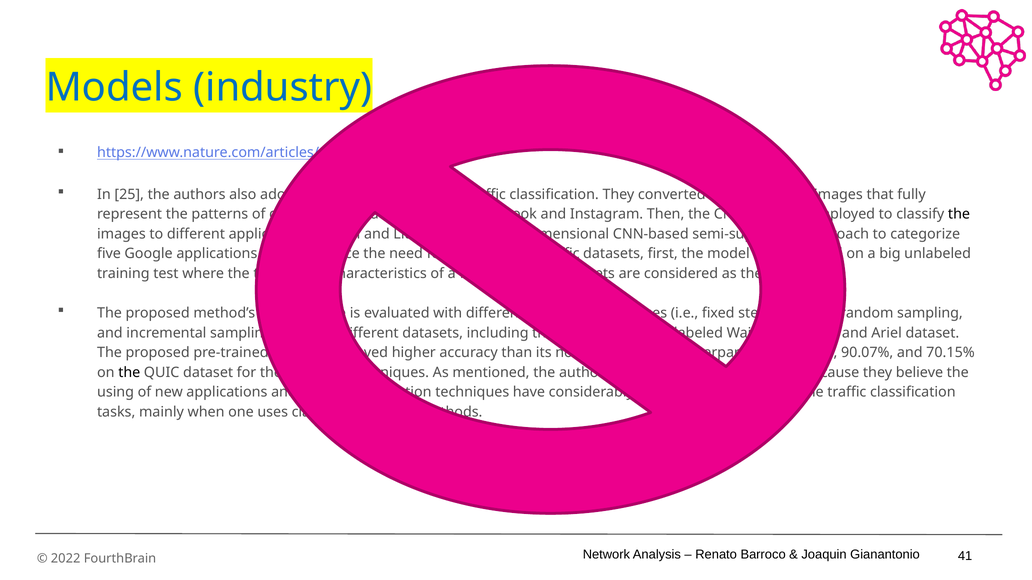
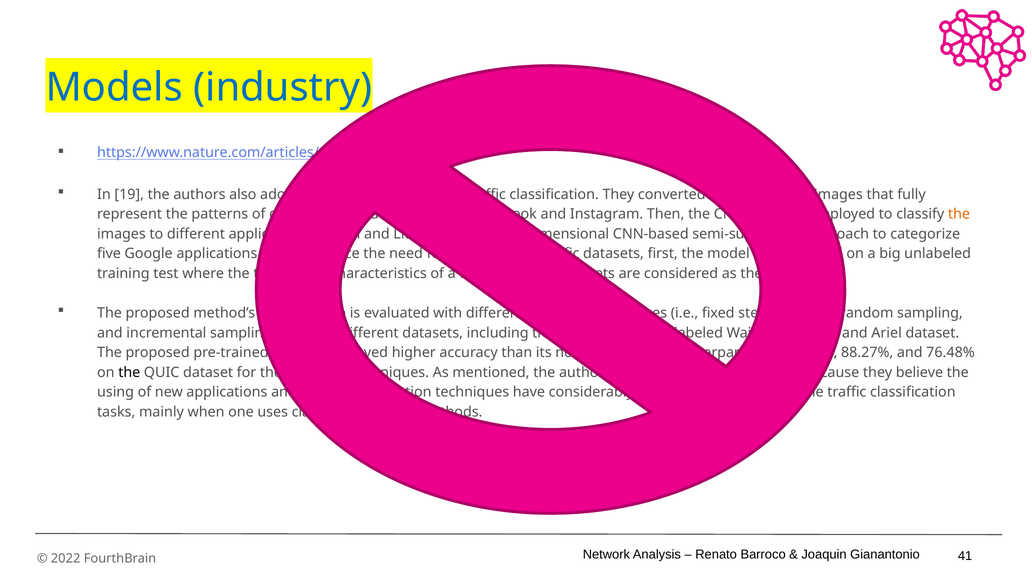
25: 25 -> 19 (129, 195)
the colour: black -> orange (959, 214)
90.07%: 90.07% -> 88.27% (867, 353)
70.15%: 70.15% -> 76.48% (950, 353)
